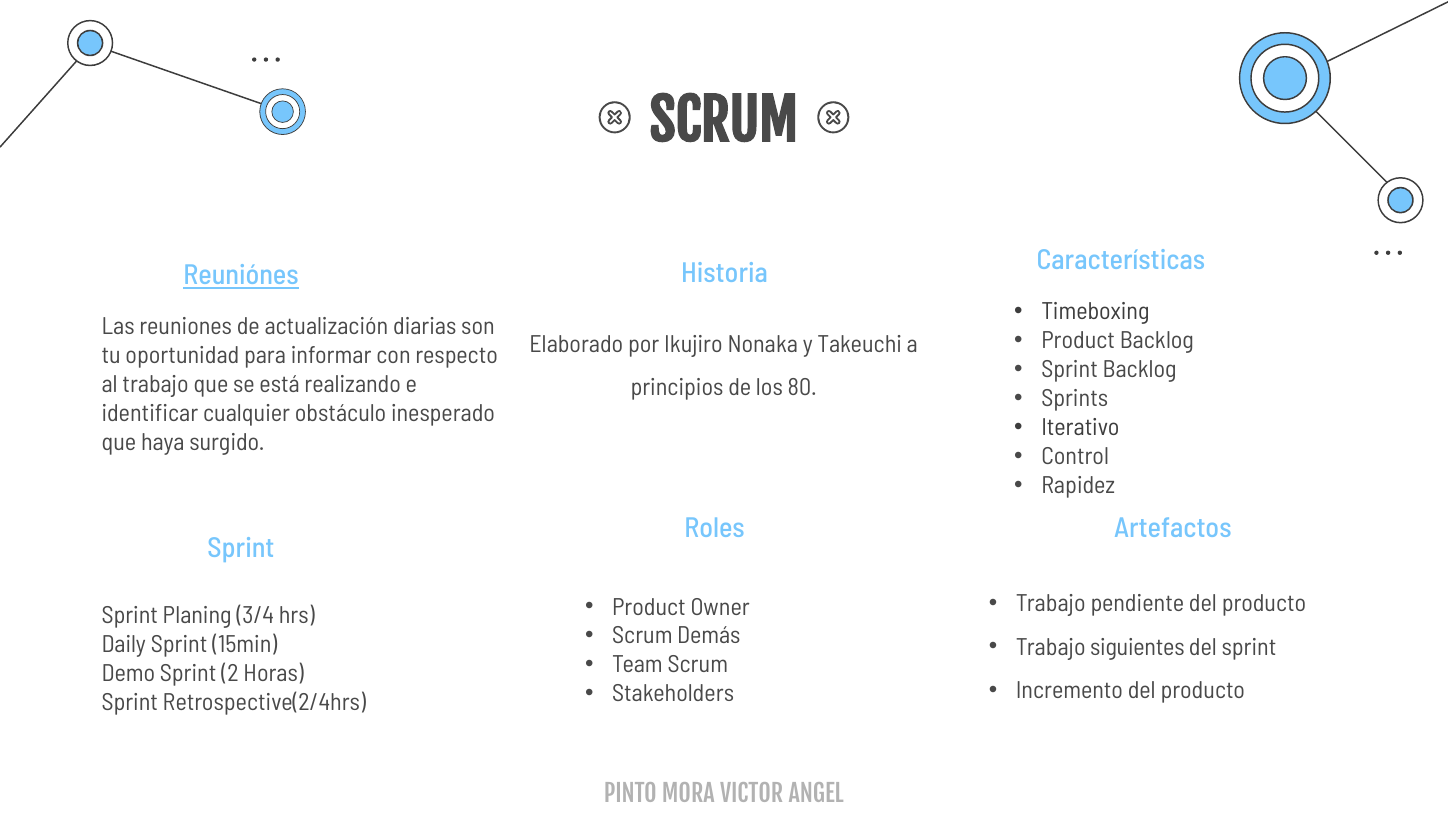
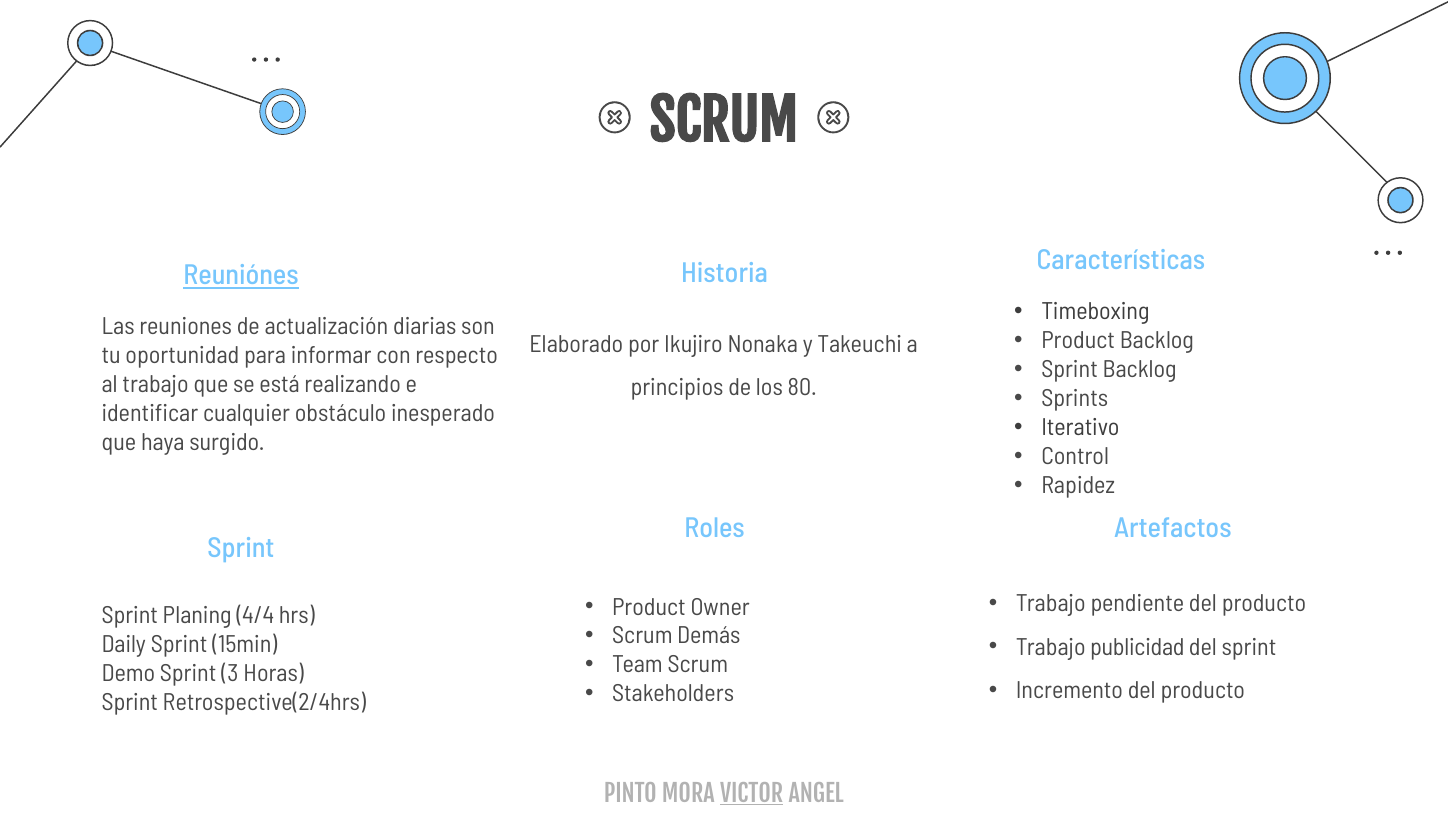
3/4: 3/4 -> 4/4 (255, 615)
siguientes: siguientes -> publicidad (1137, 647)
2: 2 -> 3 (230, 673)
VICTOR underline: none -> present (752, 794)
